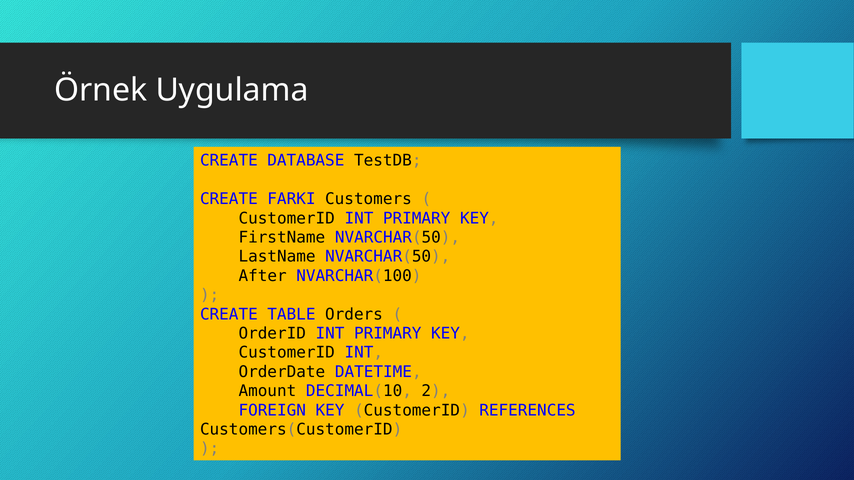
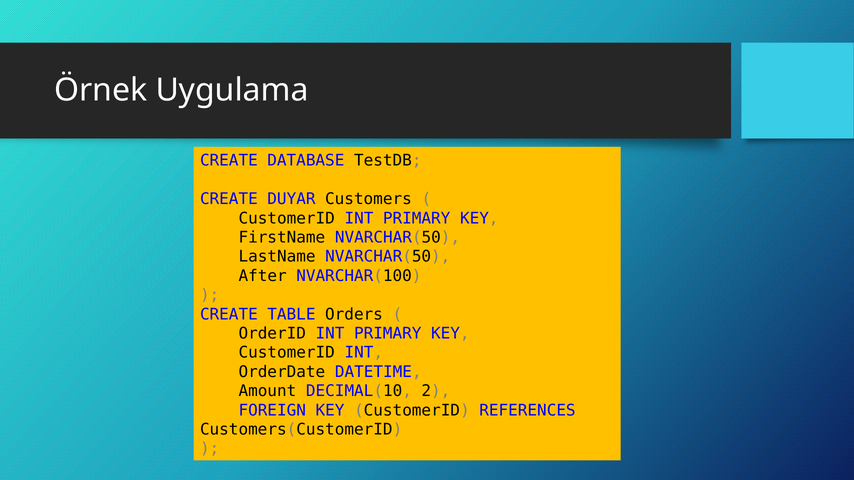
FARKI: FARKI -> DUYAR (291, 199)
